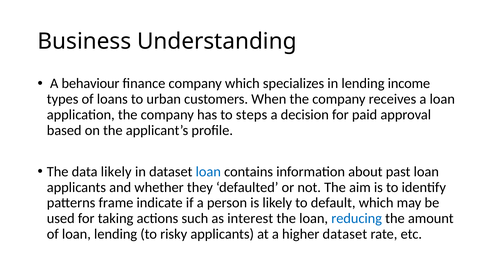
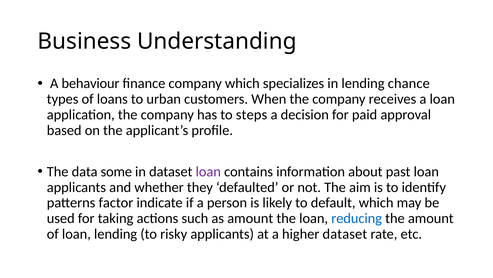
income: income -> chance (409, 83)
data likely: likely -> some (116, 171)
loan colour: blue -> purple (208, 171)
frame: frame -> factor (116, 202)
as interest: interest -> amount (250, 218)
